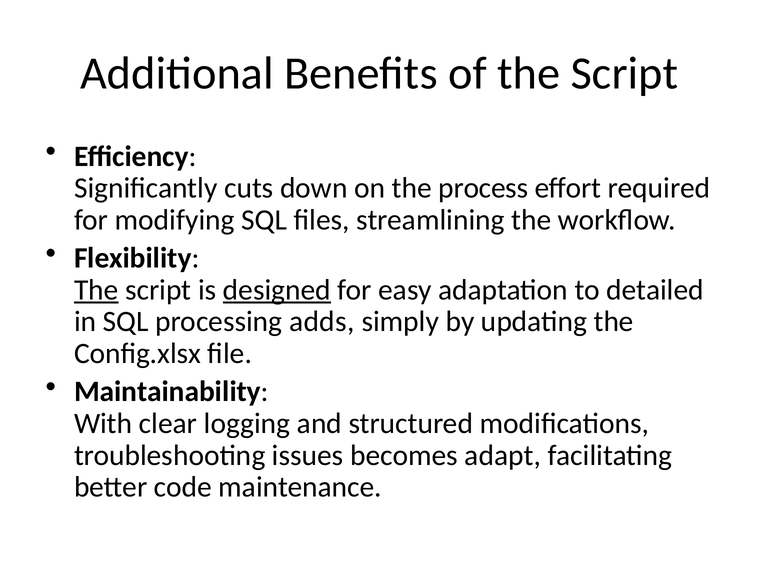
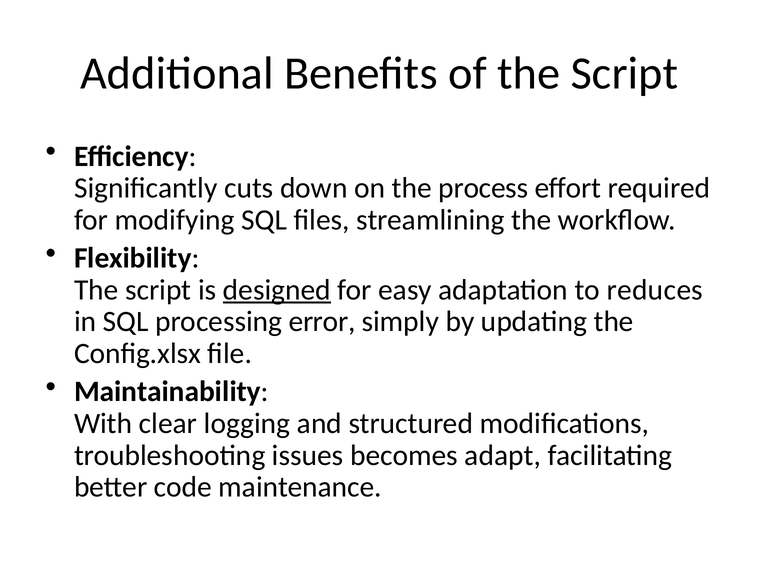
The underline: present -> none (96, 290)
detailed: detailed -> reduces (655, 290)
adds: adds -> error (322, 322)
